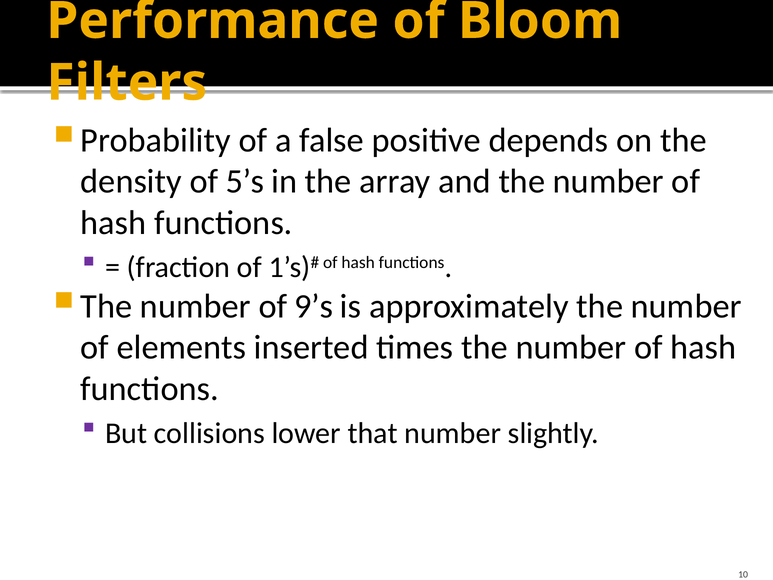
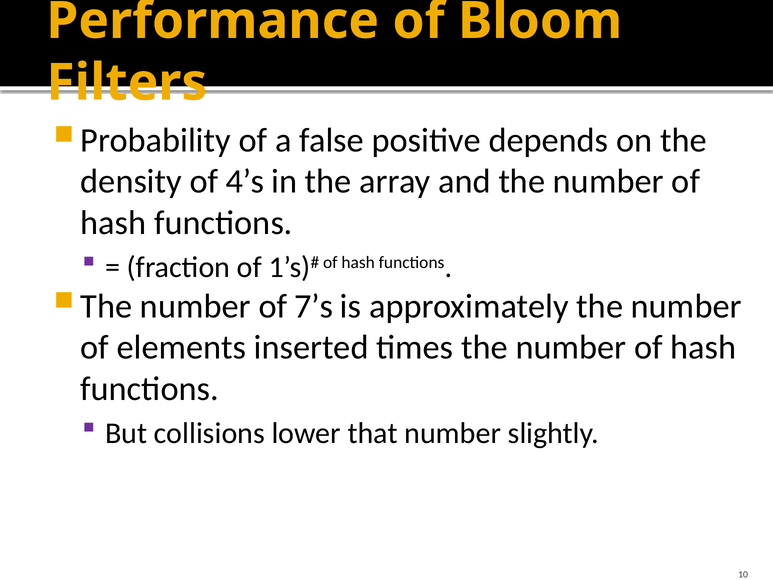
5’s: 5’s -> 4’s (245, 181)
9’s: 9’s -> 7’s (314, 306)
